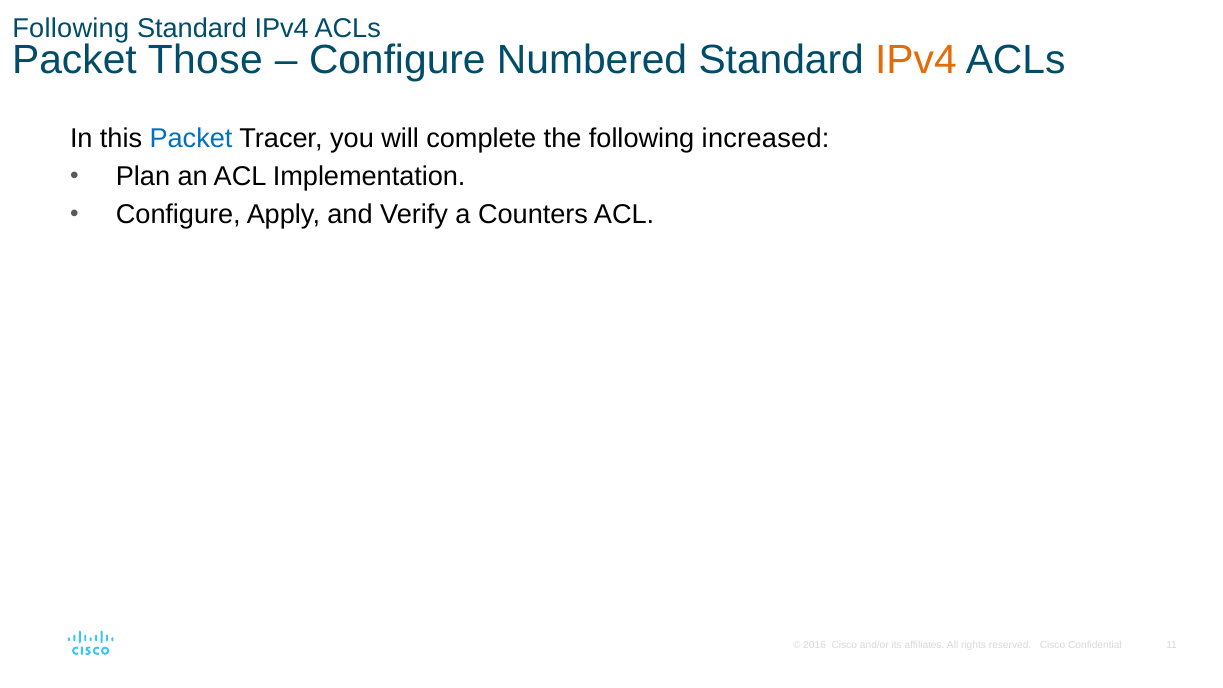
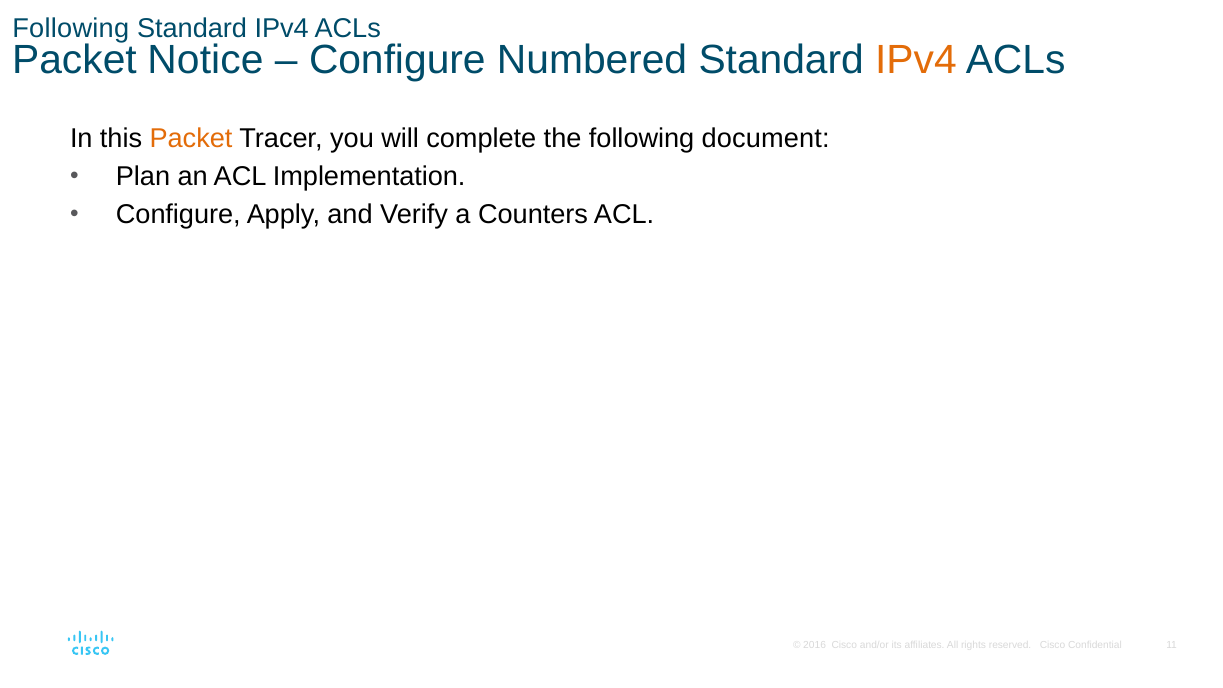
Those: Those -> Notice (205, 60)
Packet colour: blue -> orange (191, 139)
increased: increased -> document (766, 139)
